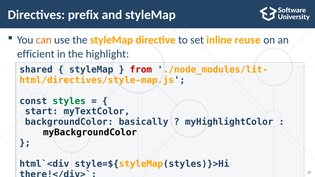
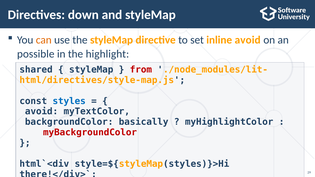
prefix: prefix -> down (83, 15)
inline reuse: reuse -> avoid (248, 40)
efficient: efficient -> possible (36, 54)
styles colour: green -> blue (69, 101)
start: start -> avoid (42, 112)
myBackgroundColor colour: black -> red (90, 133)
